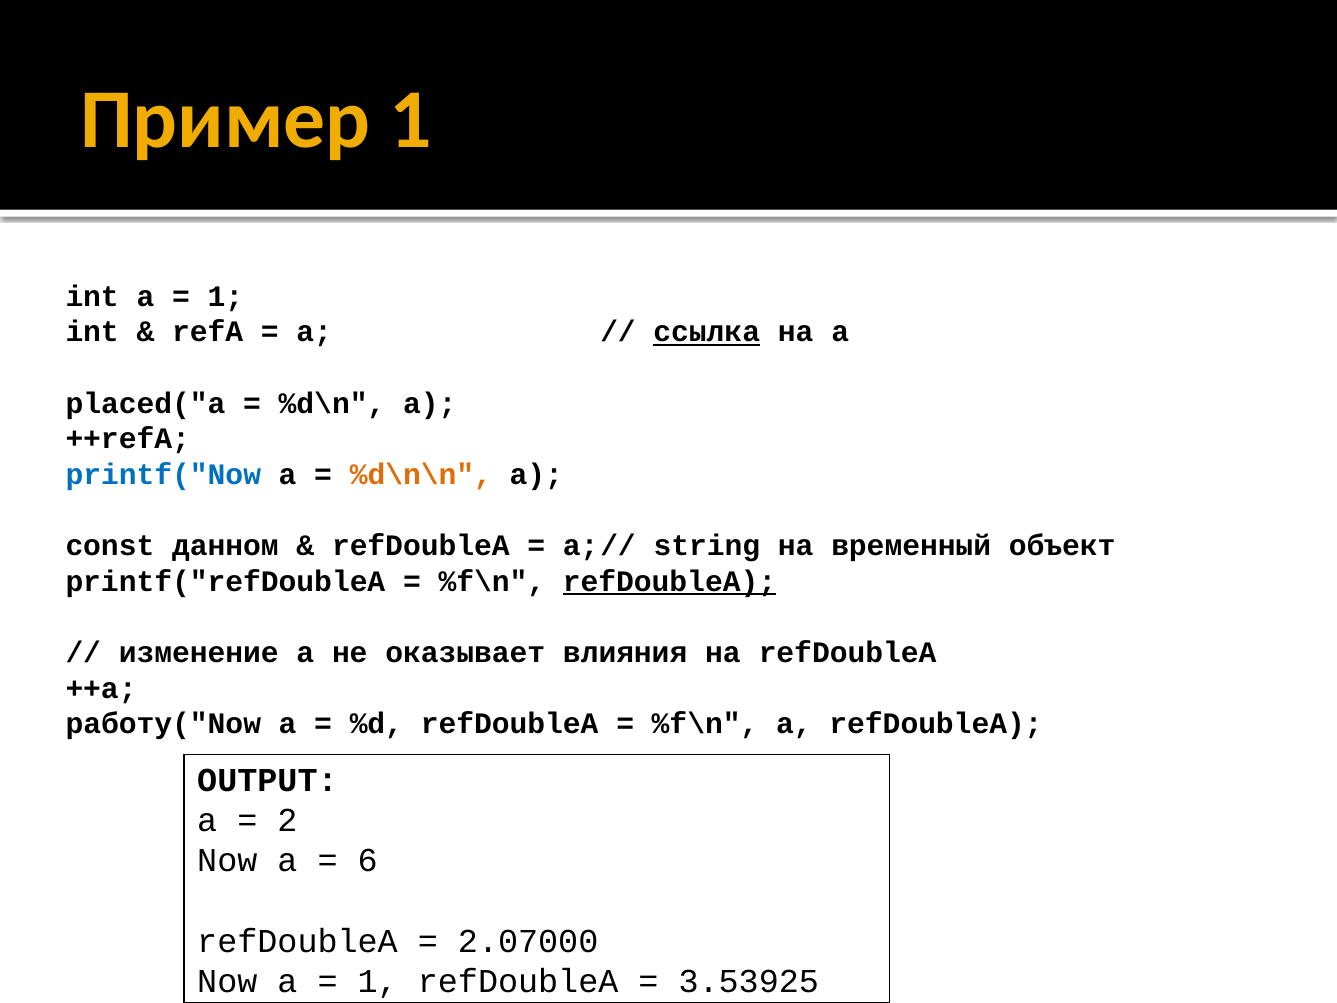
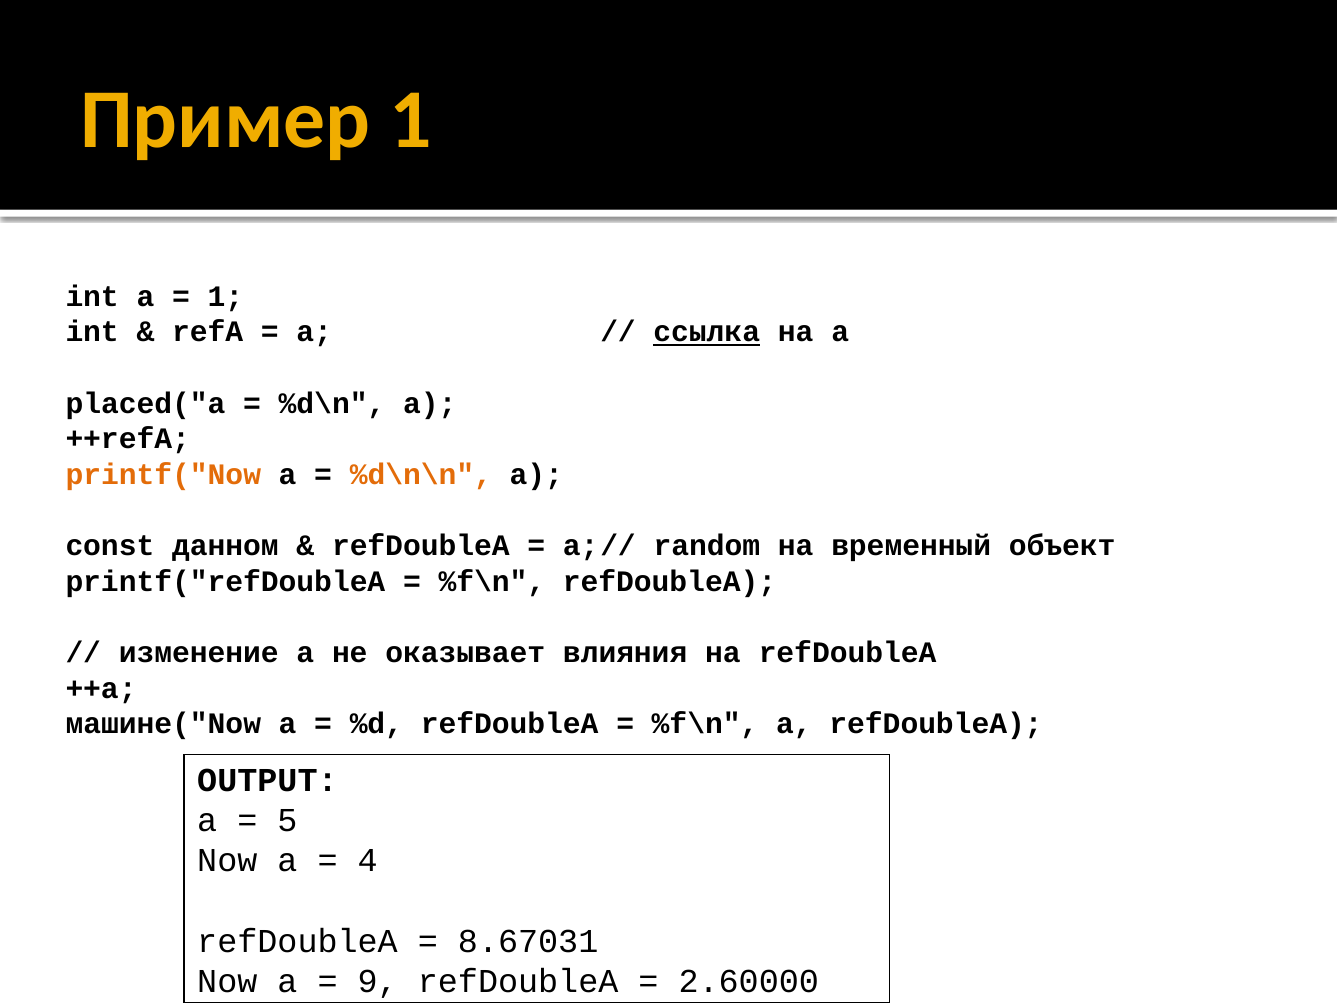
printf("Now colour: blue -> orange (163, 474)
string: string -> random (707, 546)
refDoubleA underline: present -> none (670, 581)
работу("Now: работу("Now -> машине("Now (163, 724)
2: 2 -> 5 (287, 821)
6: 6 -> 4 (368, 861)
2.07000: 2.07000 -> 8.67031 (528, 941)
1: 1 -> 9 (378, 981)
3.53925: 3.53925 -> 2.60000 (749, 981)
